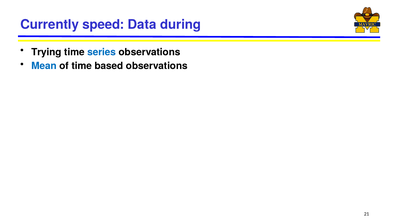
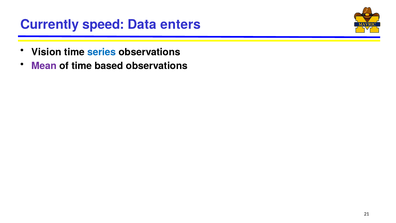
during: during -> enters (180, 25)
Trying: Trying -> Vision (46, 52)
Mean colour: blue -> purple (44, 66)
